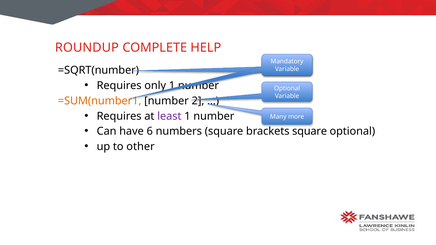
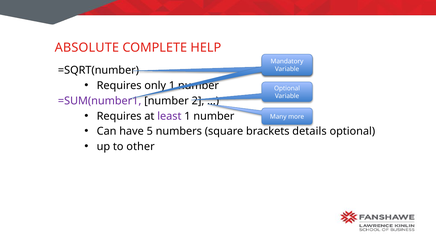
ROUNDUP: ROUNDUP -> ABSOLUTE (87, 48)
=SUM(number1 colour: orange -> purple (100, 101)
6: 6 -> 5 (150, 131)
brackets square: square -> details (309, 131)
